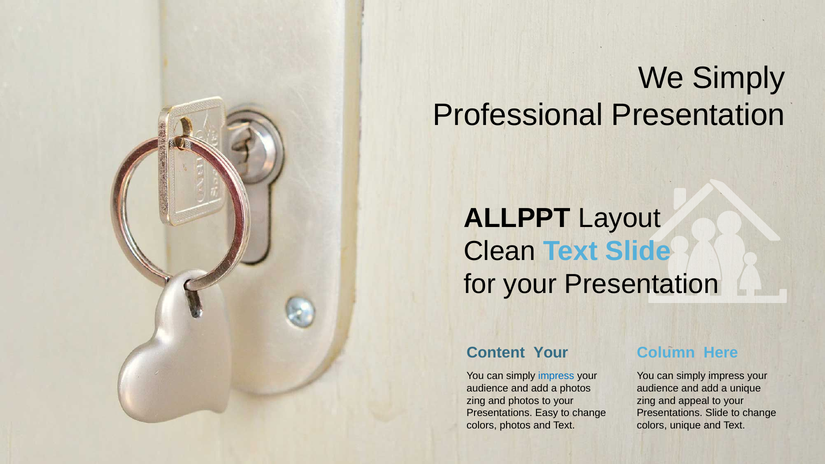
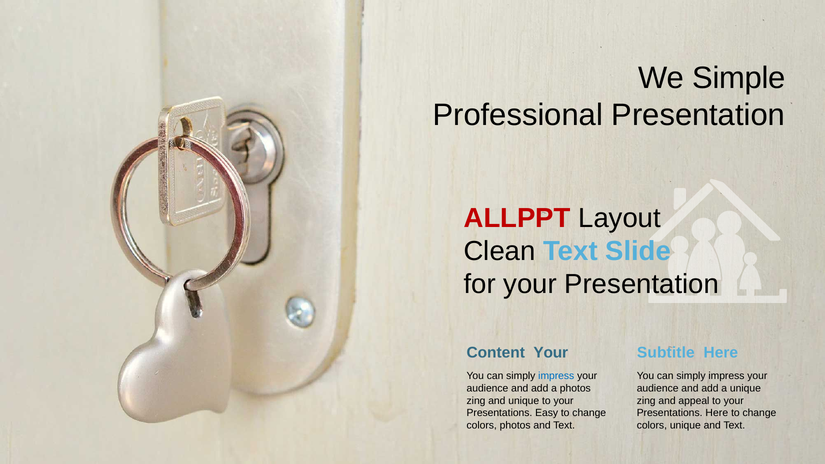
We Simply: Simply -> Simple (739, 78)
ALLPPT colour: black -> red (517, 218)
Column: Column -> Subtitle (666, 353)
and photos: photos -> unique (524, 401)
Presentations Slide: Slide -> Here (717, 413)
